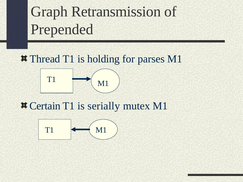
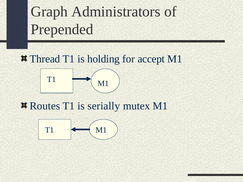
Retransmission: Retransmission -> Administrators (116, 12)
parses: parses -> accept (151, 59)
Certain: Certain -> Routes (45, 106)
